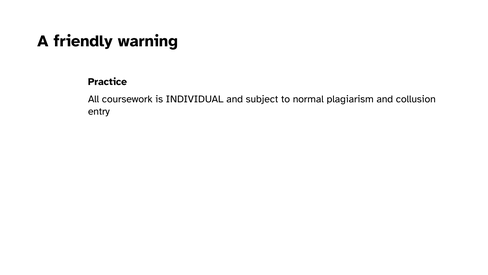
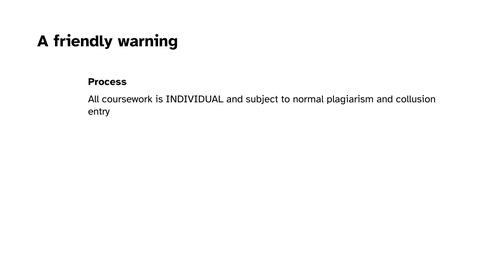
Practice: Practice -> Process (107, 82)
